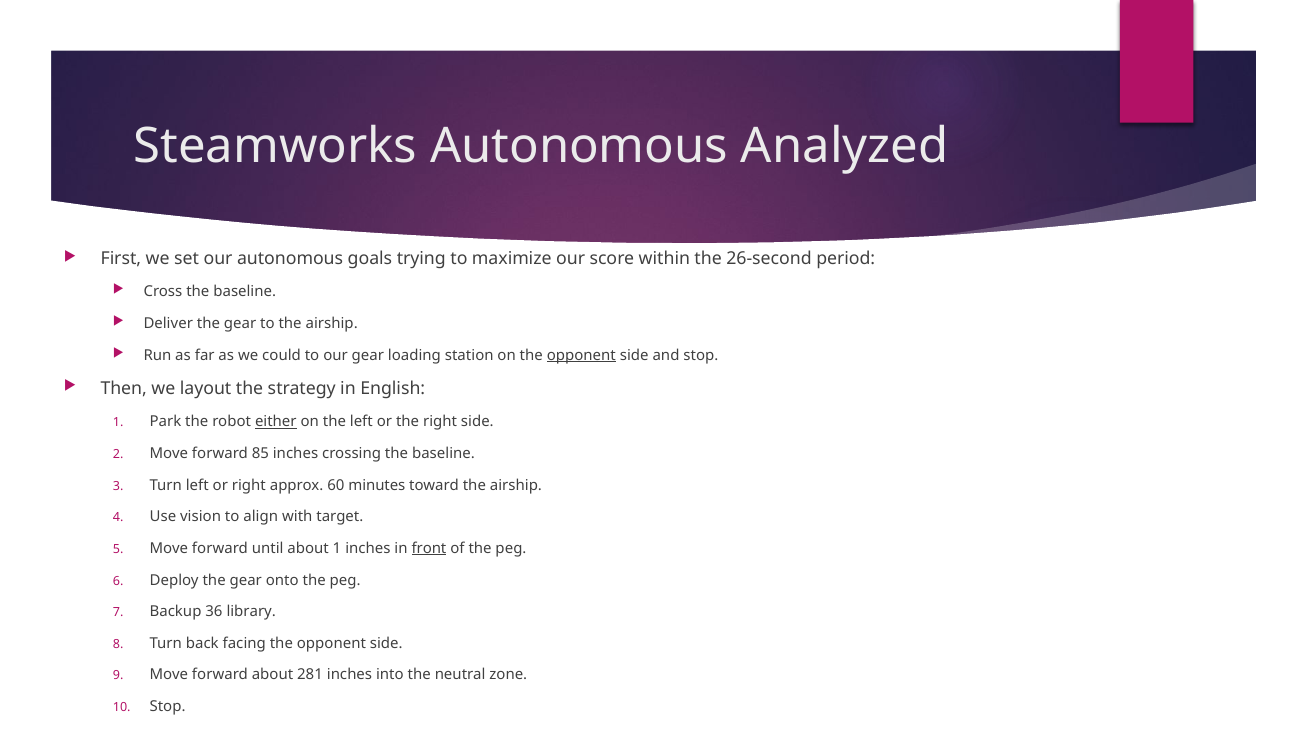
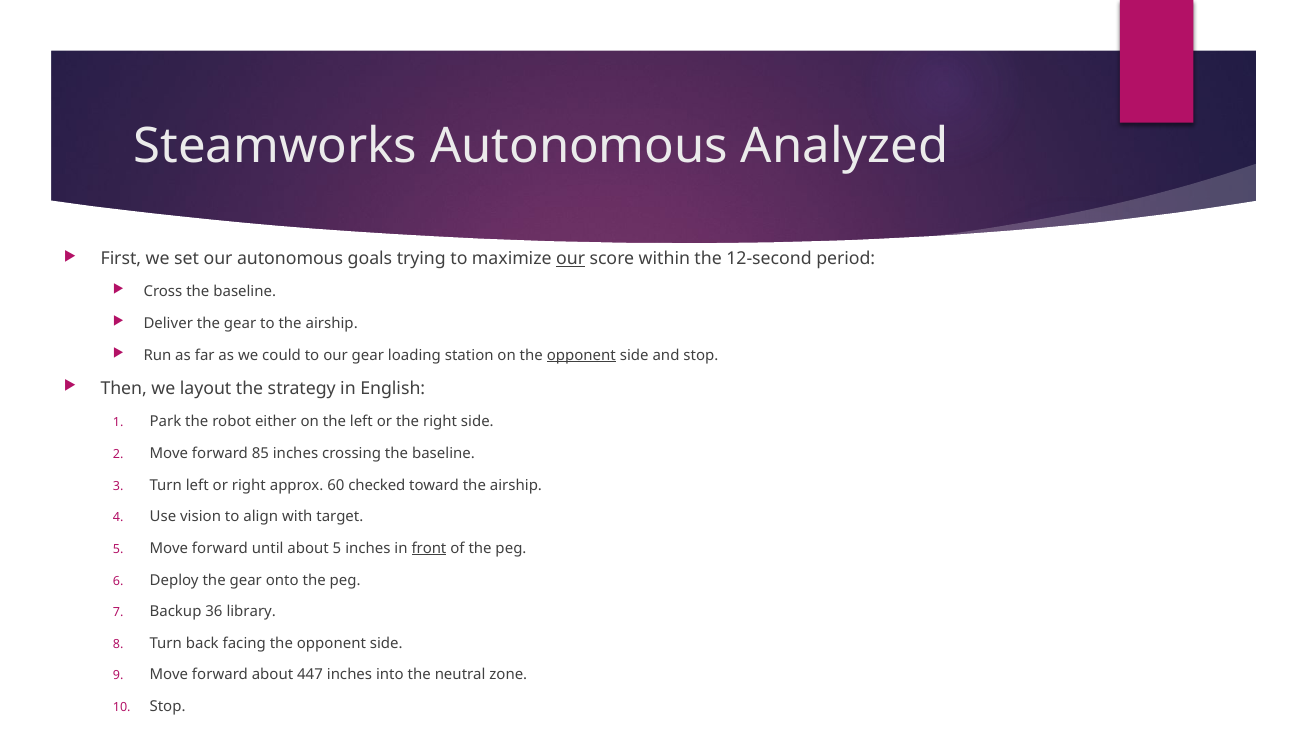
our underline: none -> present (571, 259)
26-second: 26-second -> 12-second (769, 259)
either underline: present -> none (276, 422)
minutes: minutes -> checked (377, 485)
about 1: 1 -> 5 (337, 548)
281: 281 -> 447 (310, 675)
